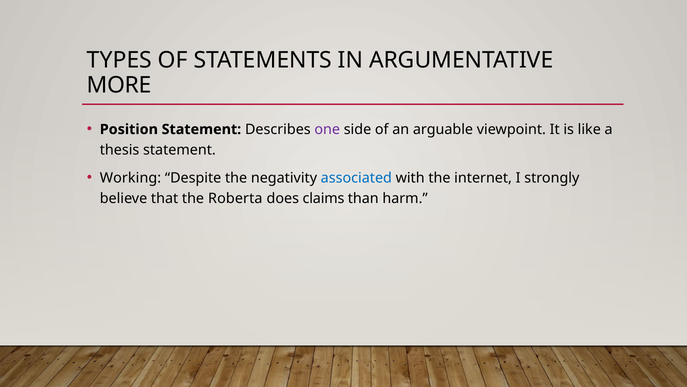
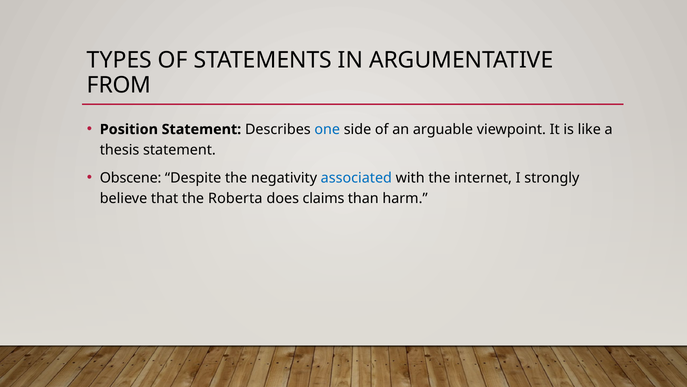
MORE: MORE -> FROM (119, 85)
one colour: purple -> blue (327, 129)
Working: Working -> Obscene (131, 178)
